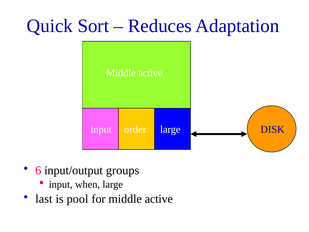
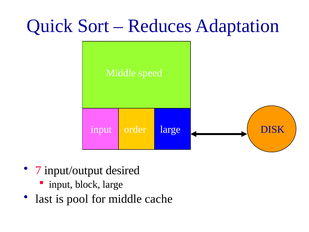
active: active -> speed (150, 73)
6: 6 -> 7 (38, 170)
groups: groups -> desired (123, 170)
when: when -> block (88, 184)
for middle active: active -> cache (159, 199)
